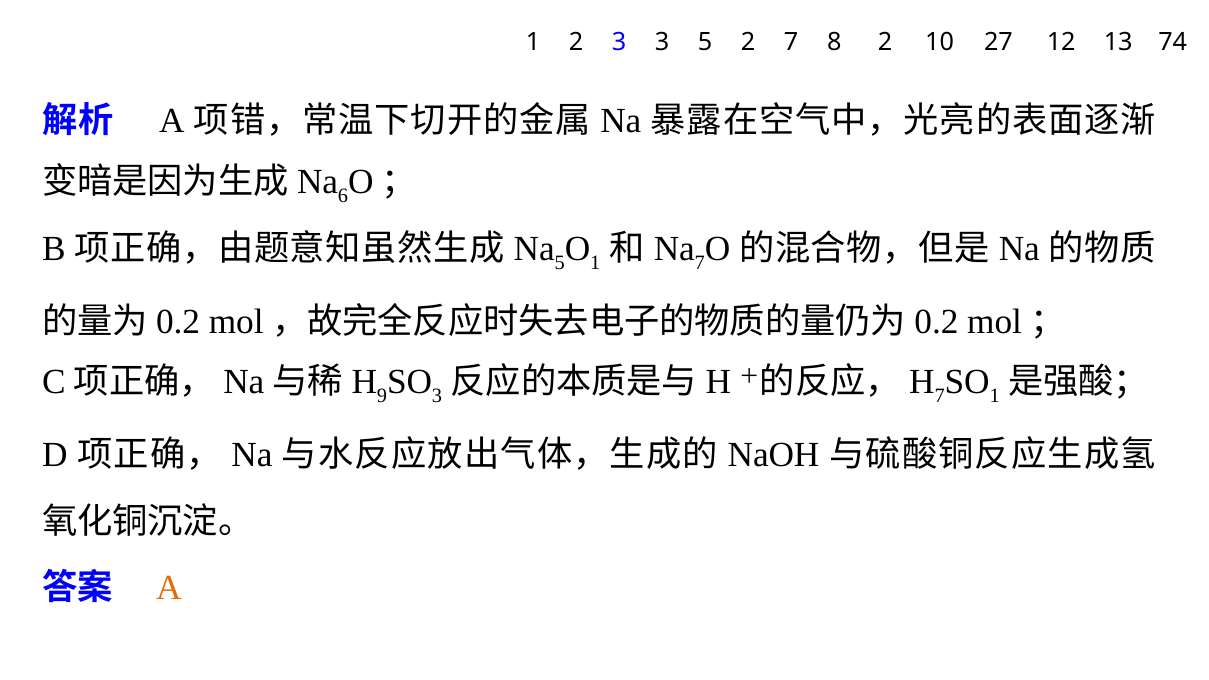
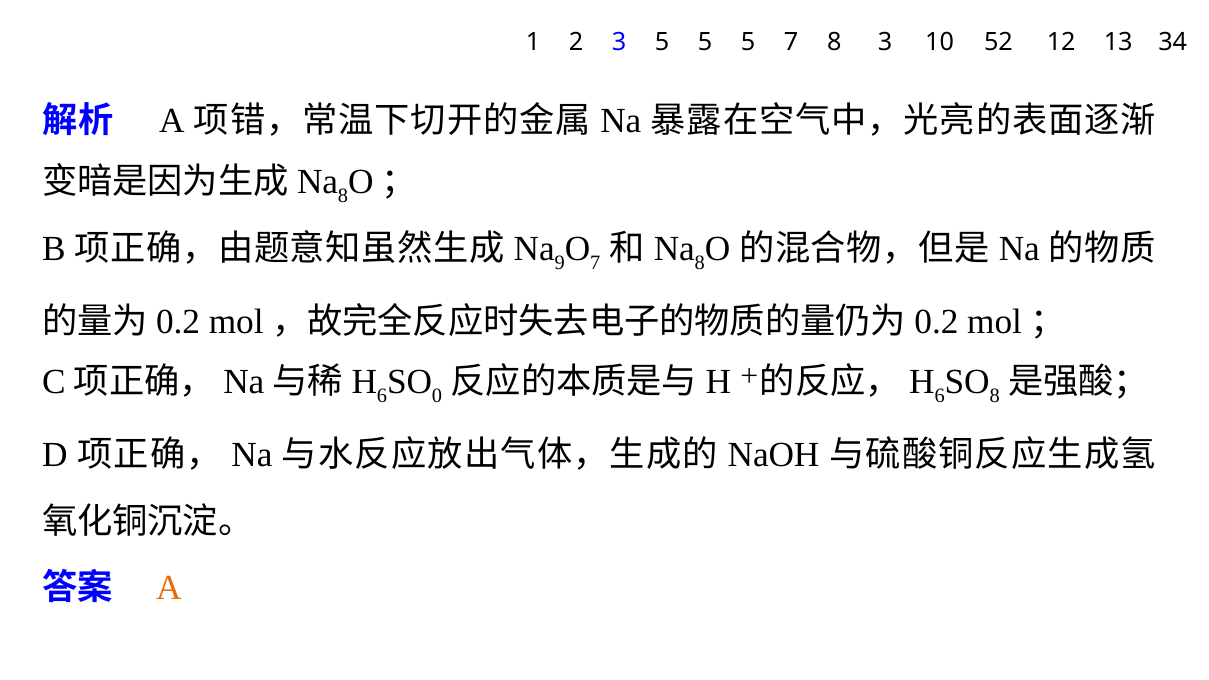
3 3: 3 -> 5 (662, 42)
2: 2 -> 5 (748, 42)
8 2: 2 -> 3 (885, 42)
27: 27 -> 52 (998, 42)
74: 74 -> 34 (1173, 42)
6: 6 -> 8 (343, 196)
5: 5 -> 9 (560, 263)
1: 1 -> 7 (595, 263)
7: 7 -> 8 (700, 263)
9: 9 -> 6 (382, 396)
3: 3 -> 0 (437, 396)
7: 7 -> 6 (940, 396)
1: 1 -> 8 (995, 396)
